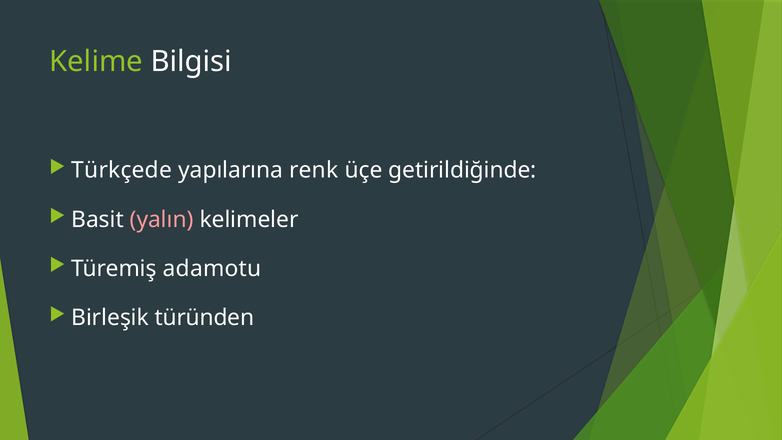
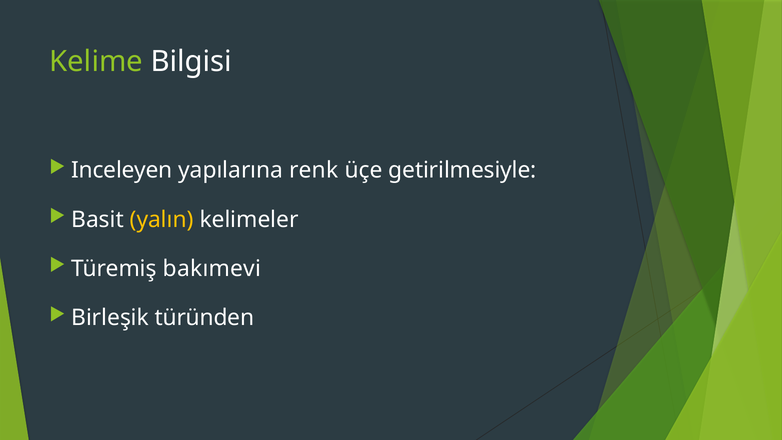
Türkçede: Türkçede -> Inceleyen (122, 170)
getirildiğinde: getirildiğinde -> getirilmesiyle (462, 170)
yalın colour: pink -> yellow (162, 220)
adamotu: adamotu -> bakımevi (212, 269)
